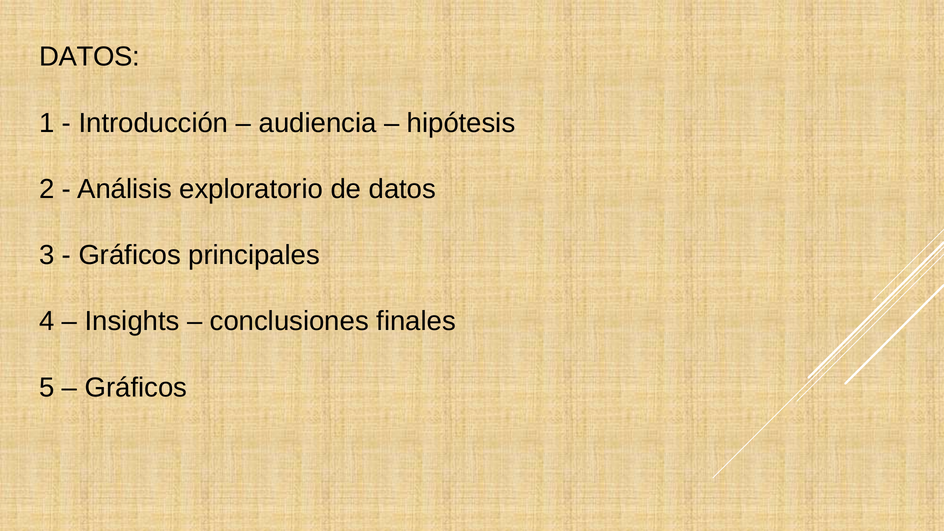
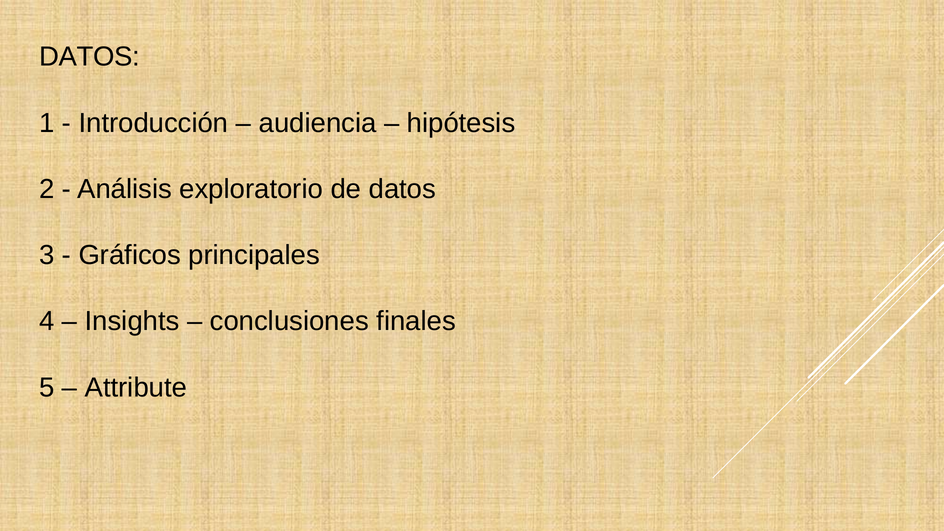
Gráficos: Gráficos -> Attribute (136, 387)
